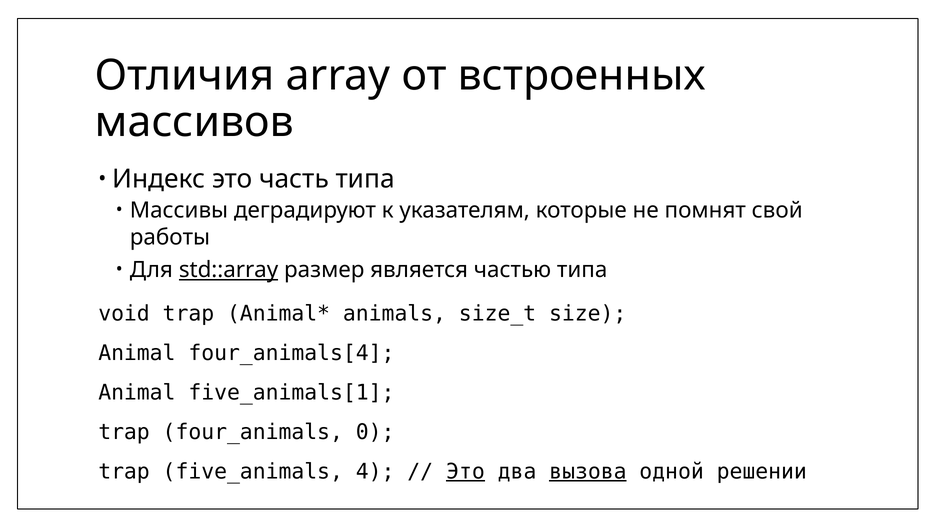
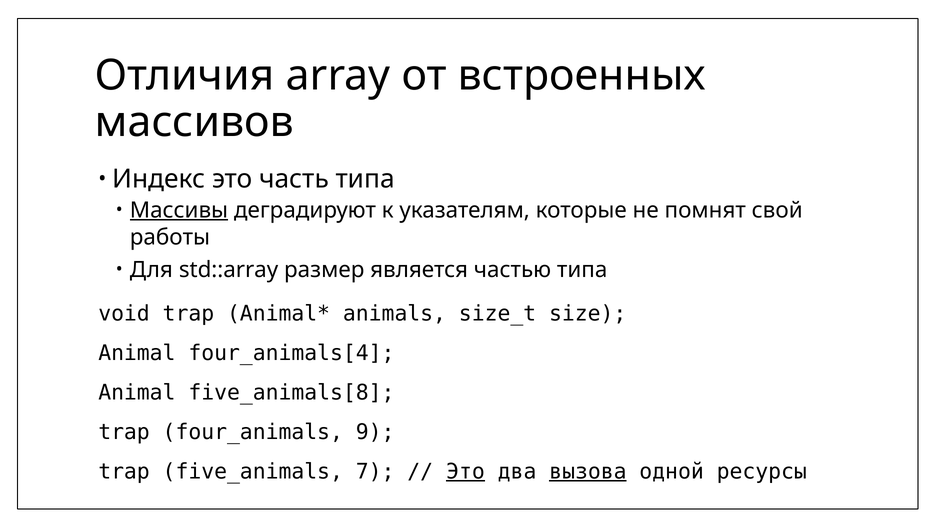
Массивы underline: none -> present (179, 210)
std::array underline: present -> none (229, 270)
five_animals[1: five_animals[1 -> five_animals[8 (291, 392)
0: 0 -> 9 (375, 432)
4: 4 -> 7 (375, 471)
решении: решении -> ресурсы (762, 471)
